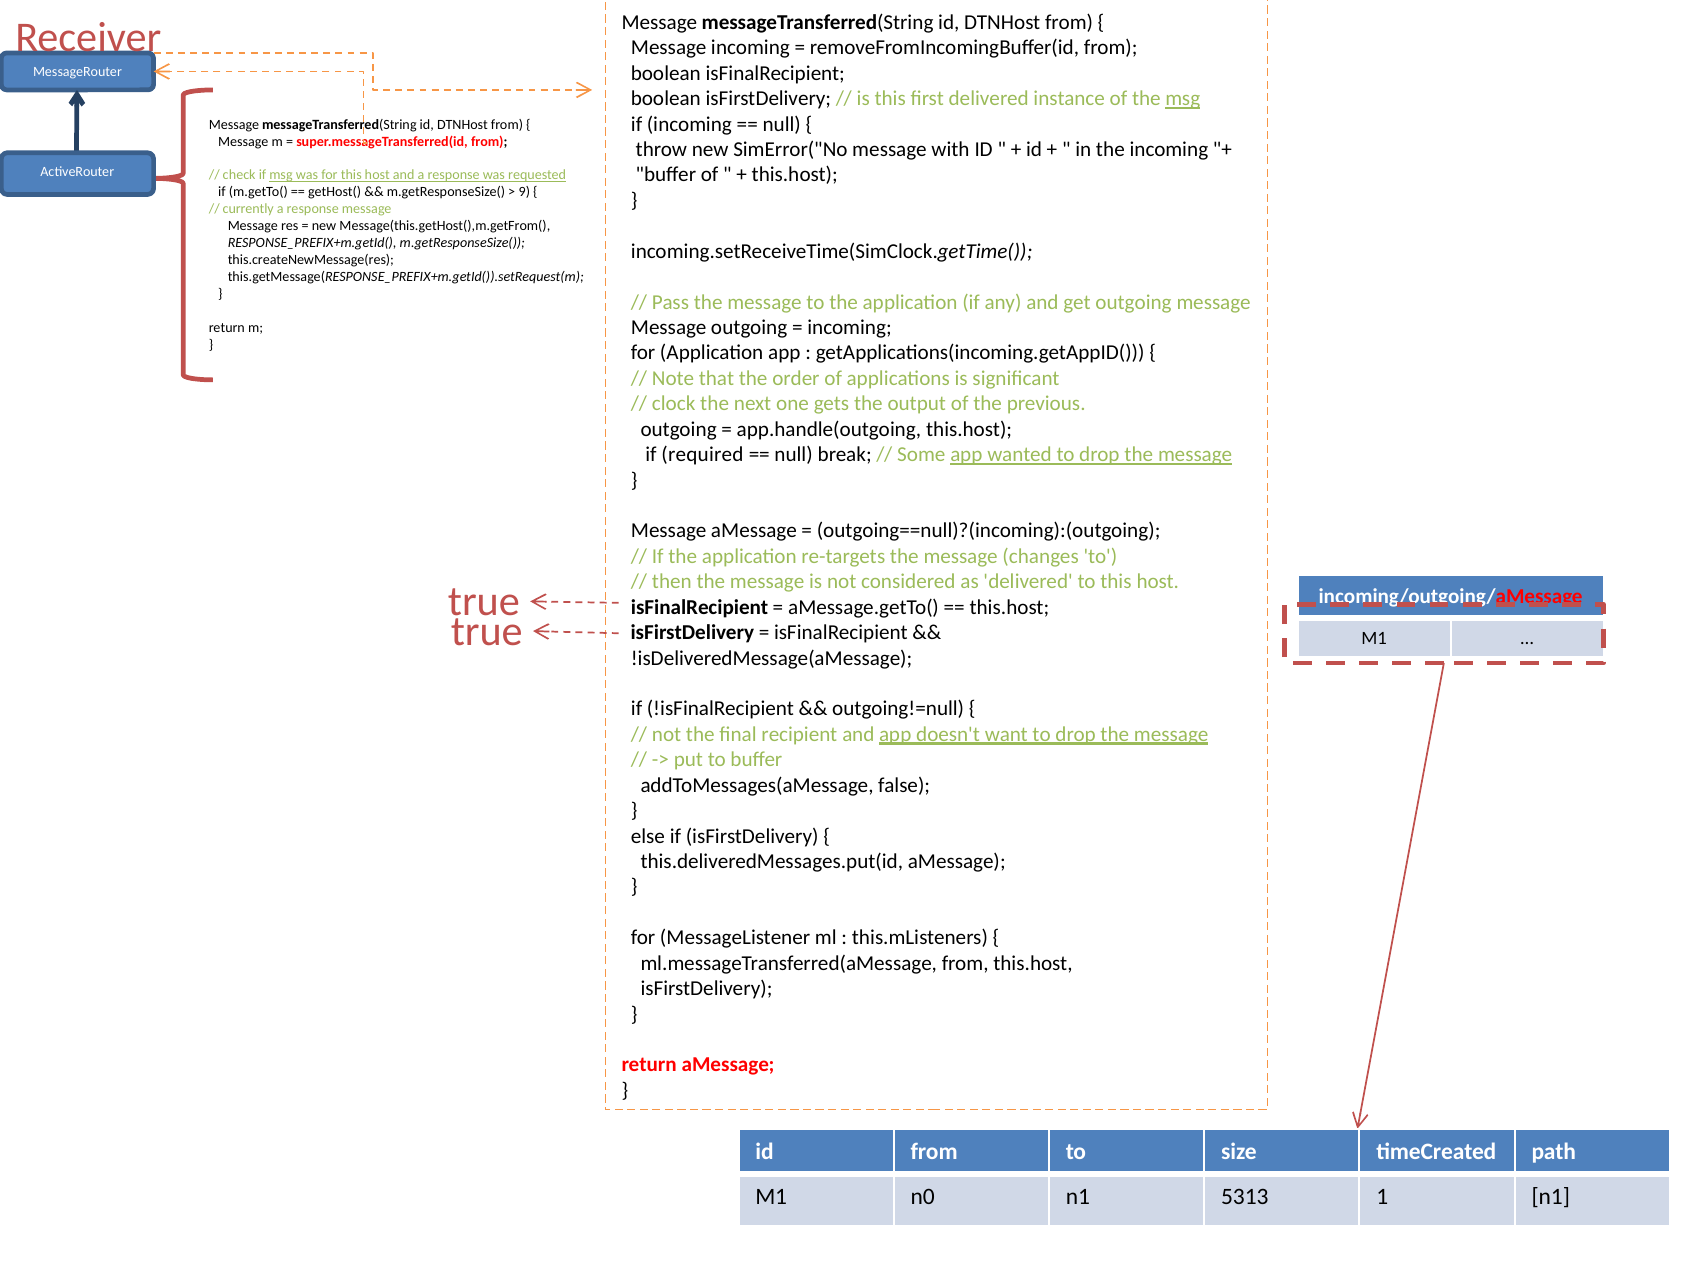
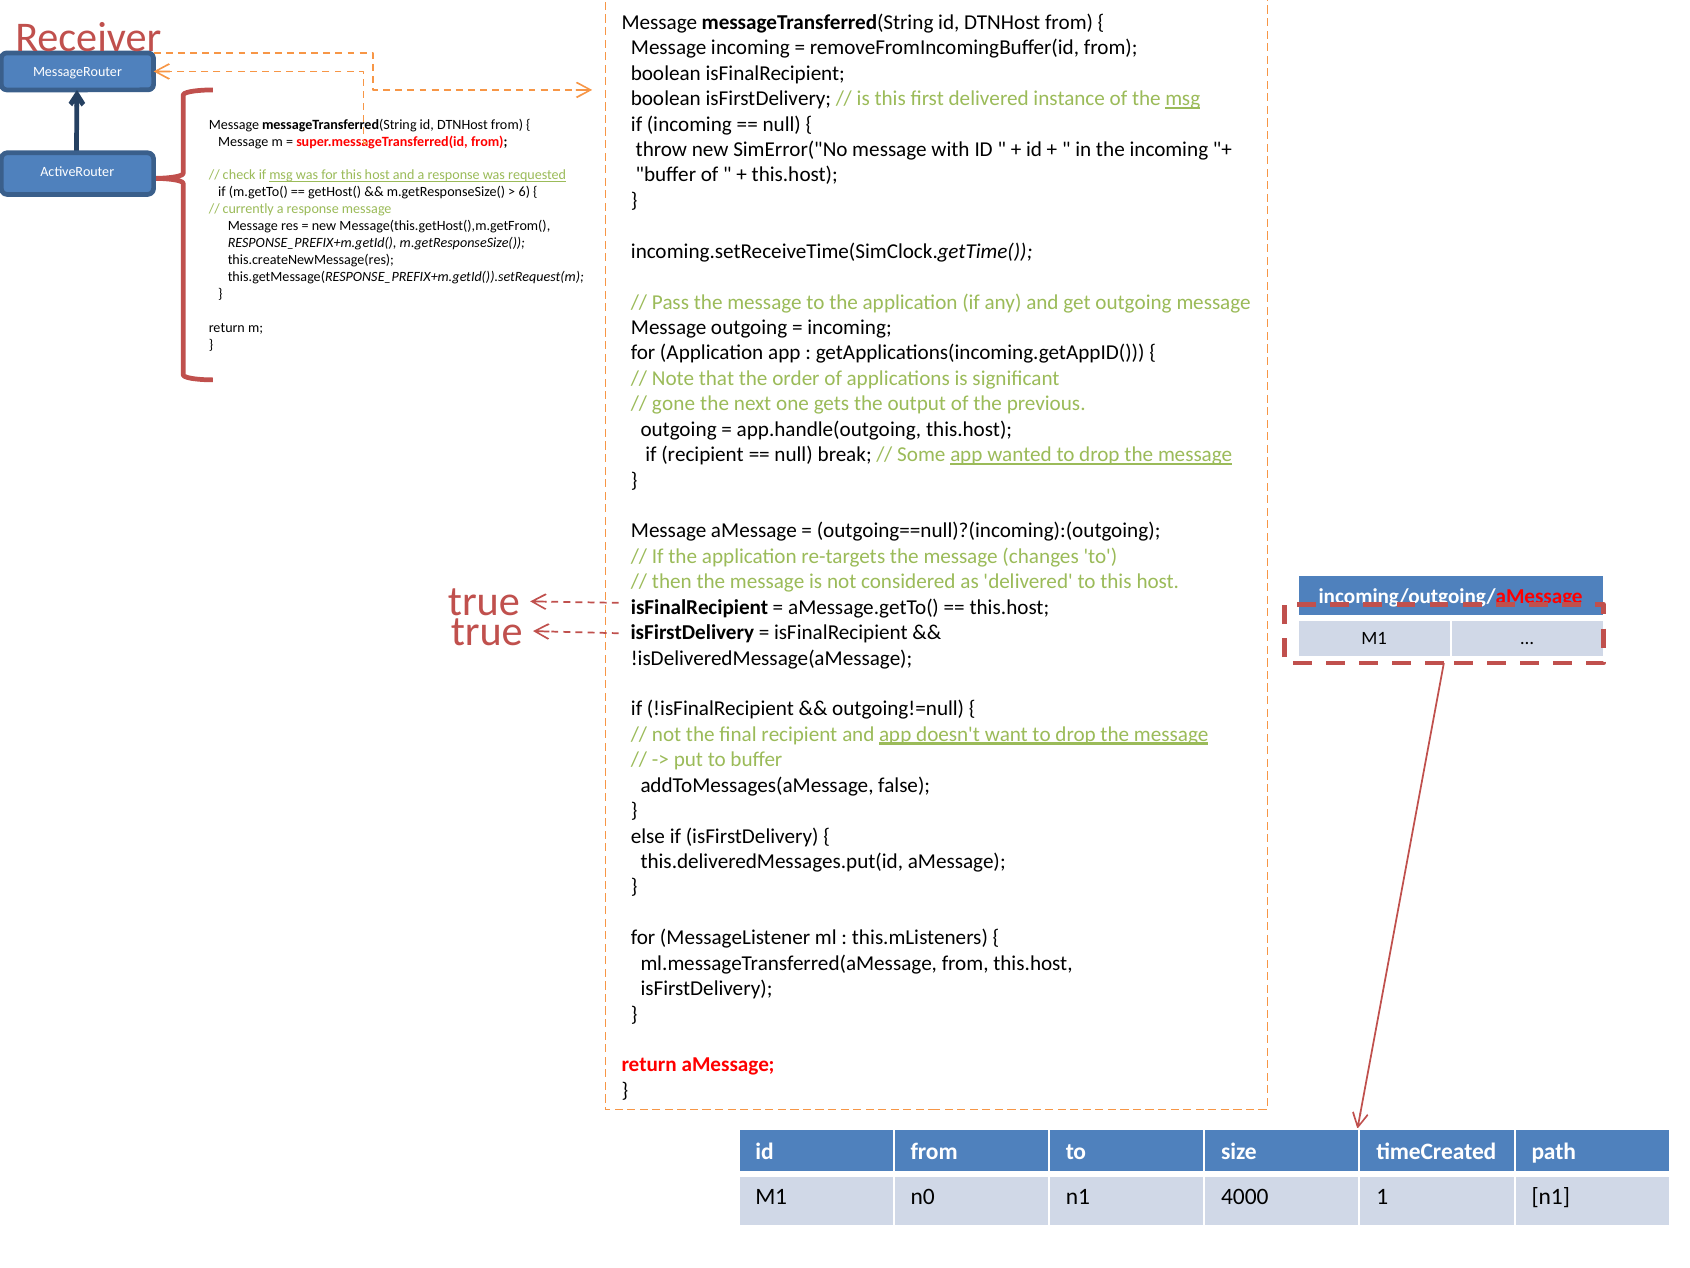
9: 9 -> 6 (524, 192)
clock: clock -> gone (674, 404)
if required: required -> recipient (703, 455)
5313: 5313 -> 4000 (1245, 1196)
